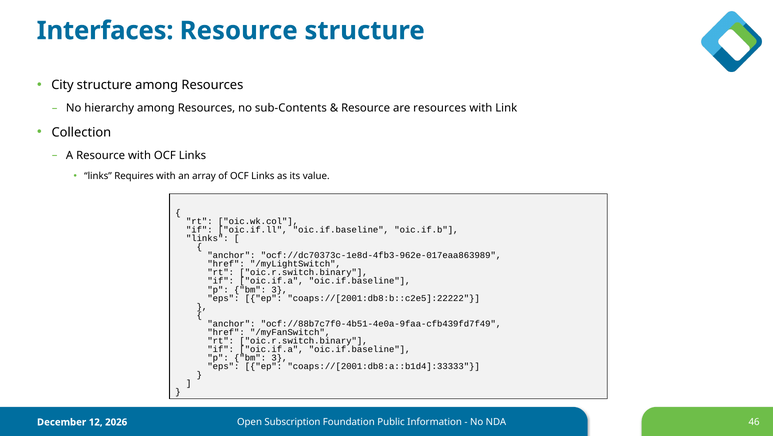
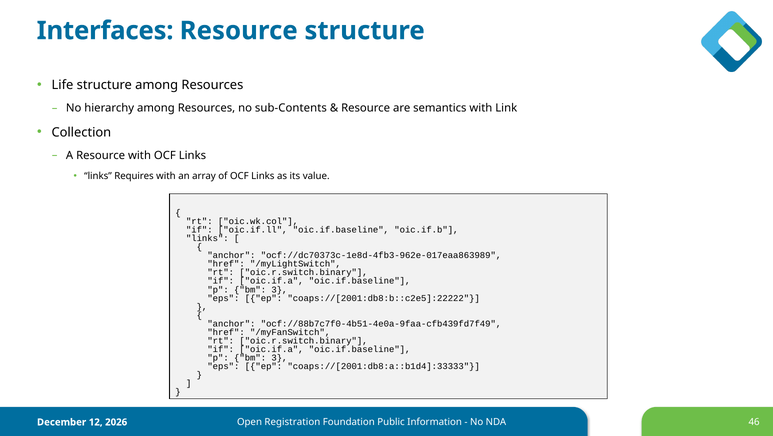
City: City -> Life (62, 85)
are resources: resources -> semantics (440, 108)
Subscription: Subscription -> Registration (292, 422)
